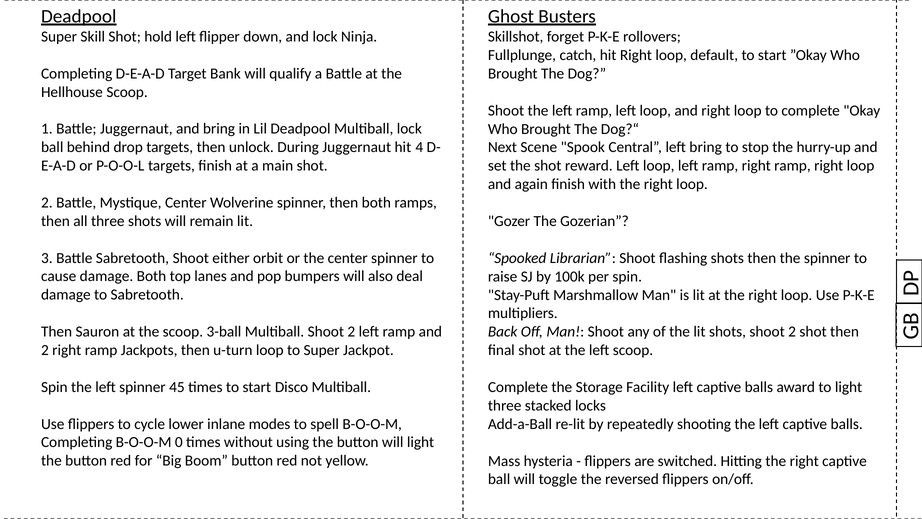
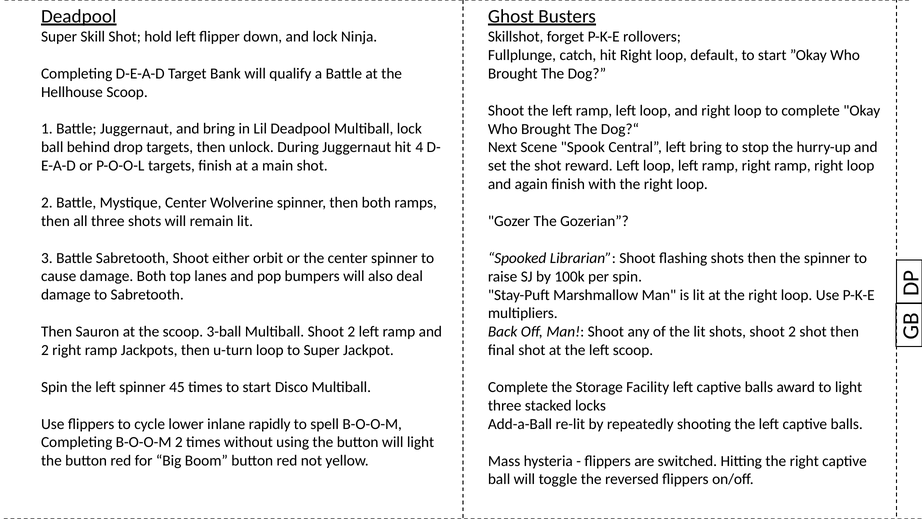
modes: modes -> rapidly (270, 424)
B-O-O-M 0: 0 -> 2 (179, 442)
